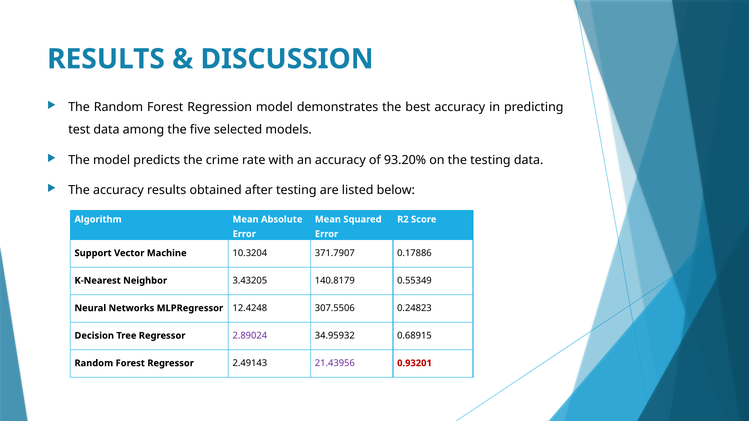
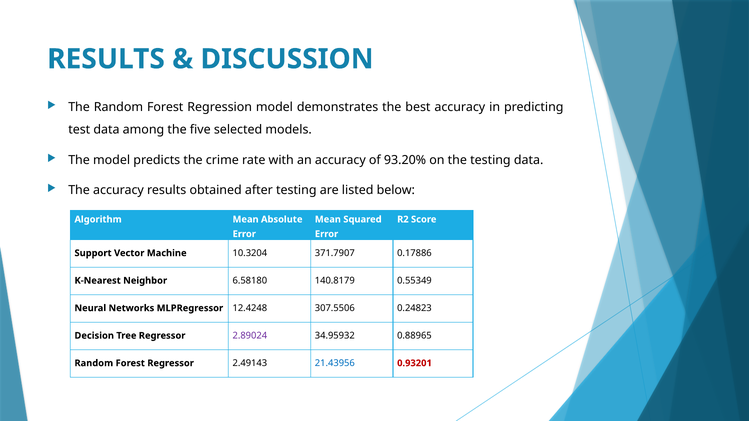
3.43205: 3.43205 -> 6.58180 (250, 281)
0.68915: 0.68915 -> 0.88965 (414, 336)
21.43956 colour: purple -> blue (335, 363)
